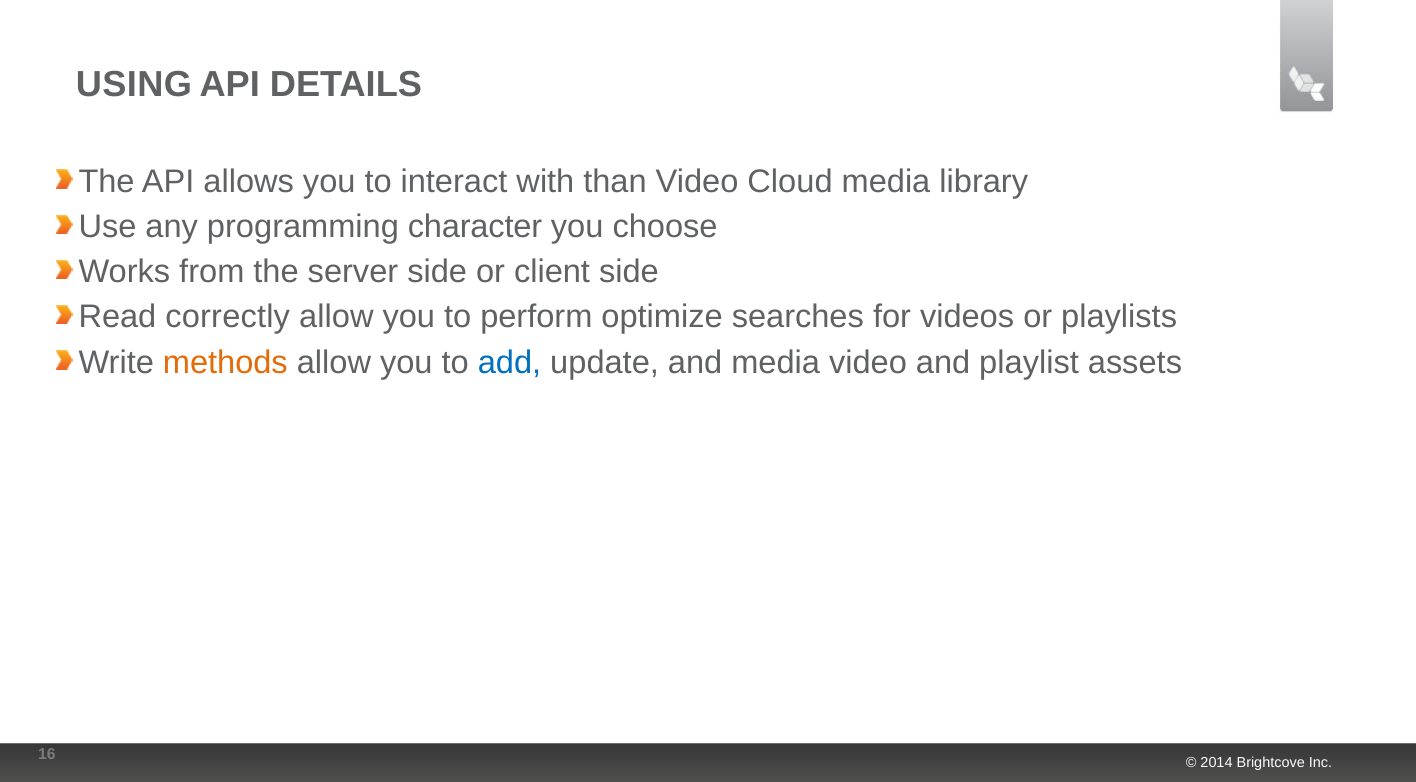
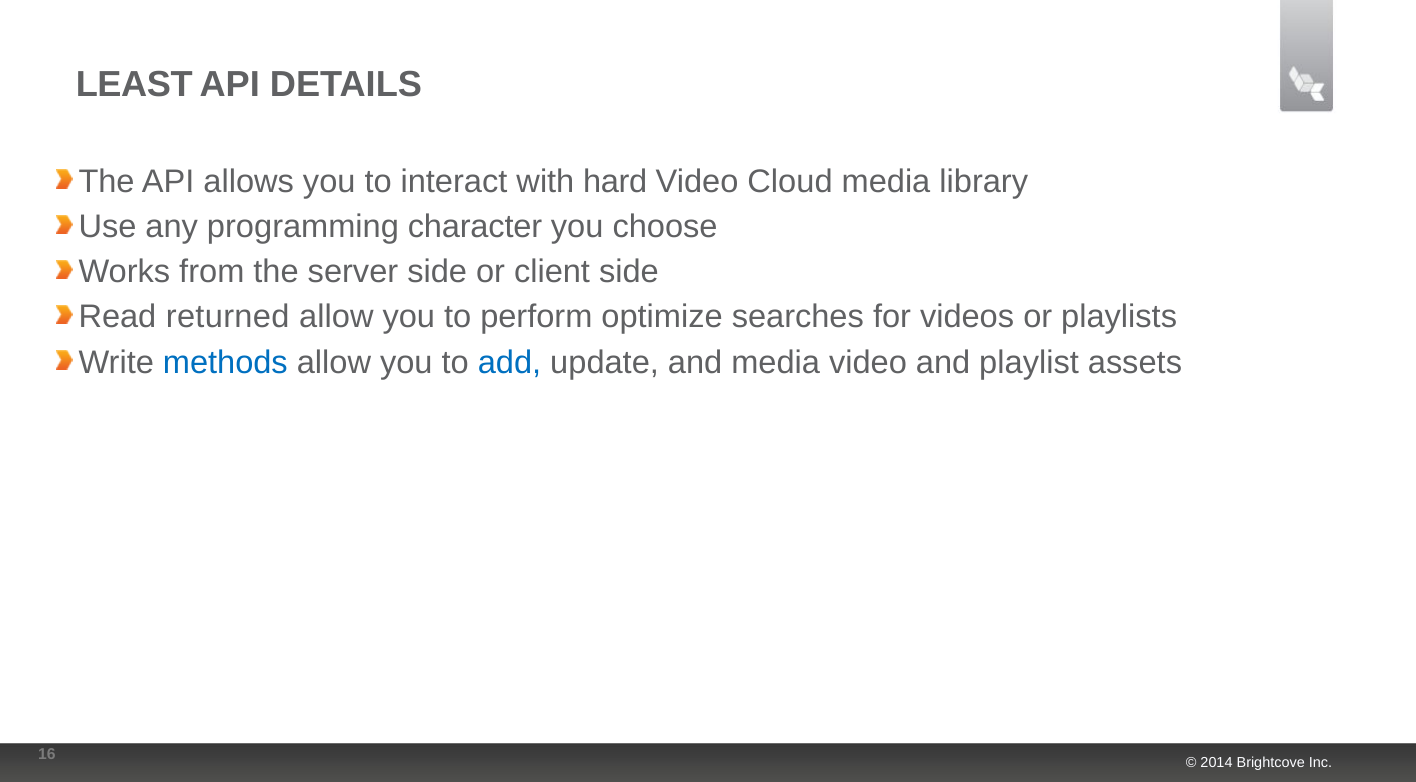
USING: USING -> LEAST (134, 85)
than: than -> hard (615, 181)
correctly: correctly -> returned (228, 317)
methods colour: orange -> blue (225, 362)
